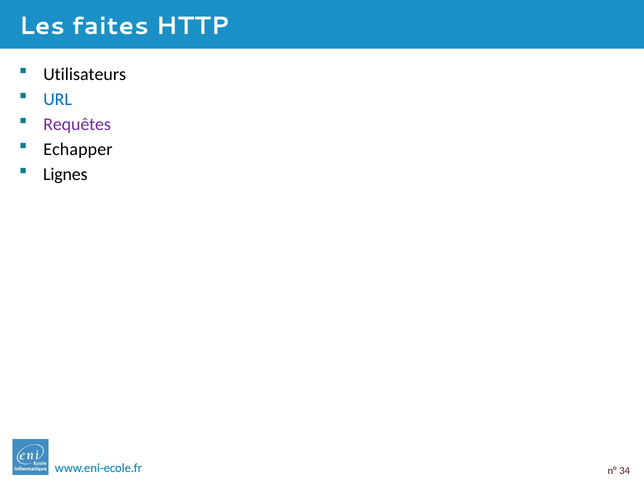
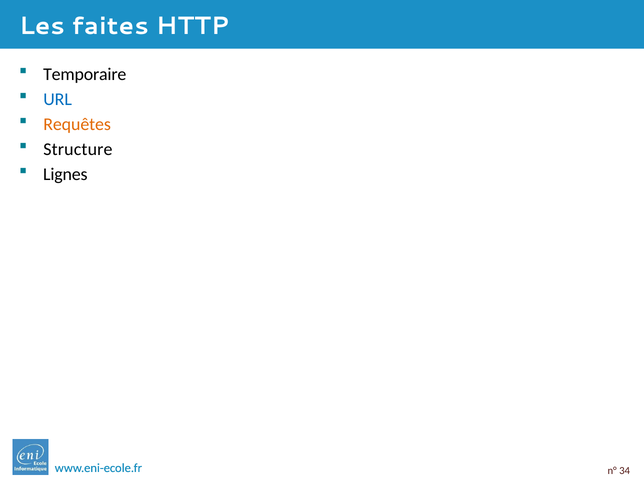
Utilisateurs: Utilisateurs -> Temporaire (85, 74)
Requêtes colour: purple -> orange (77, 124)
Echapper: Echapper -> Structure (78, 149)
